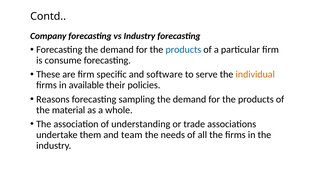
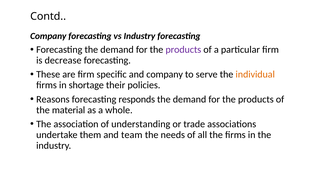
products colour: blue -> purple (183, 50)
consume: consume -> decrease (63, 61)
and software: software -> company (165, 75)
available: available -> shortage (86, 85)
sampling: sampling -> responds (137, 99)
